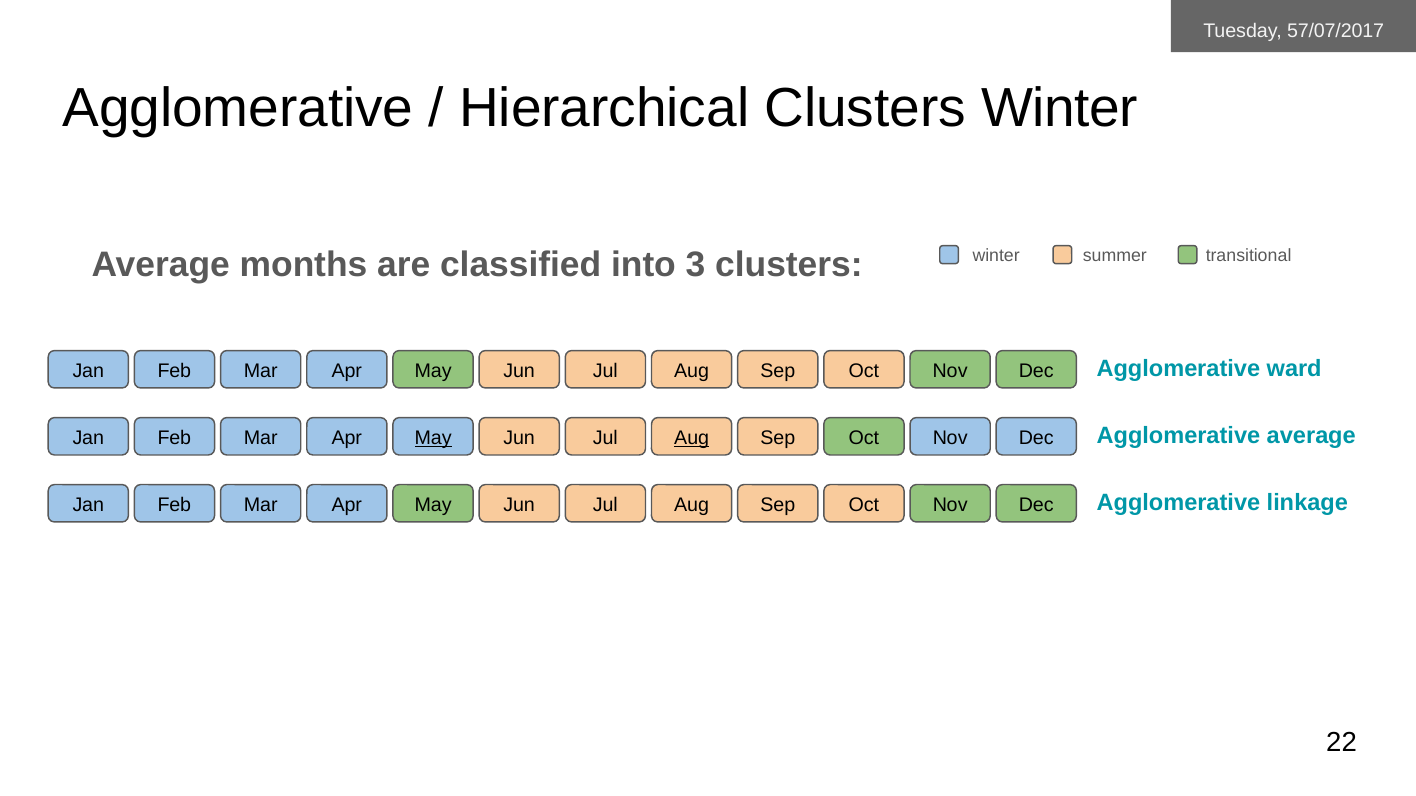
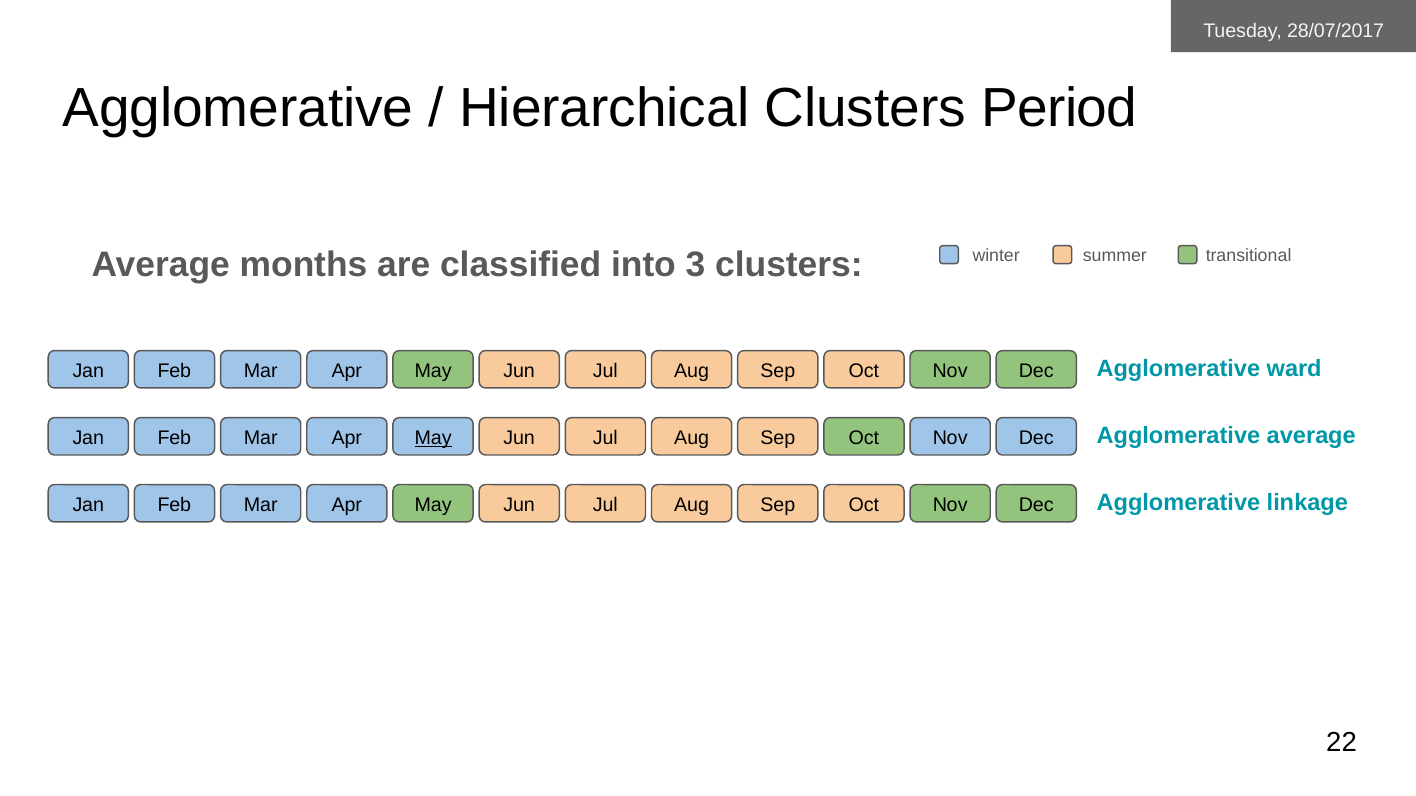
57/07/2017: 57/07/2017 -> 28/07/2017 (1336, 31)
Clusters Winter: Winter -> Period (1059, 108)
Aug underline: present -> none (692, 438)
